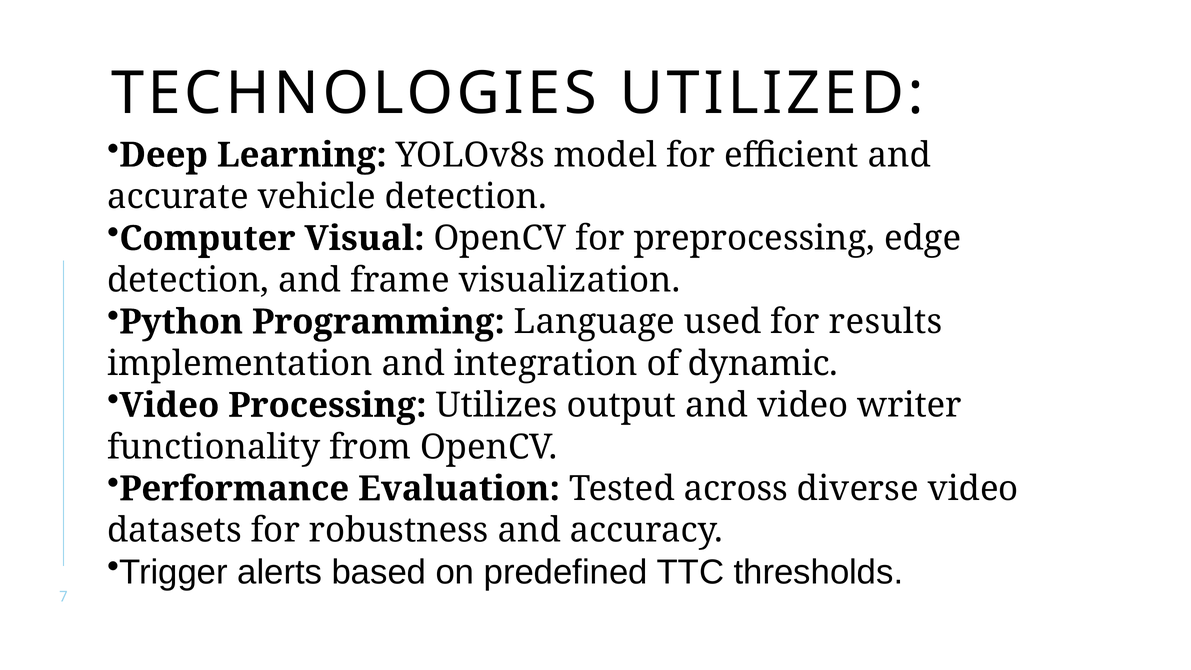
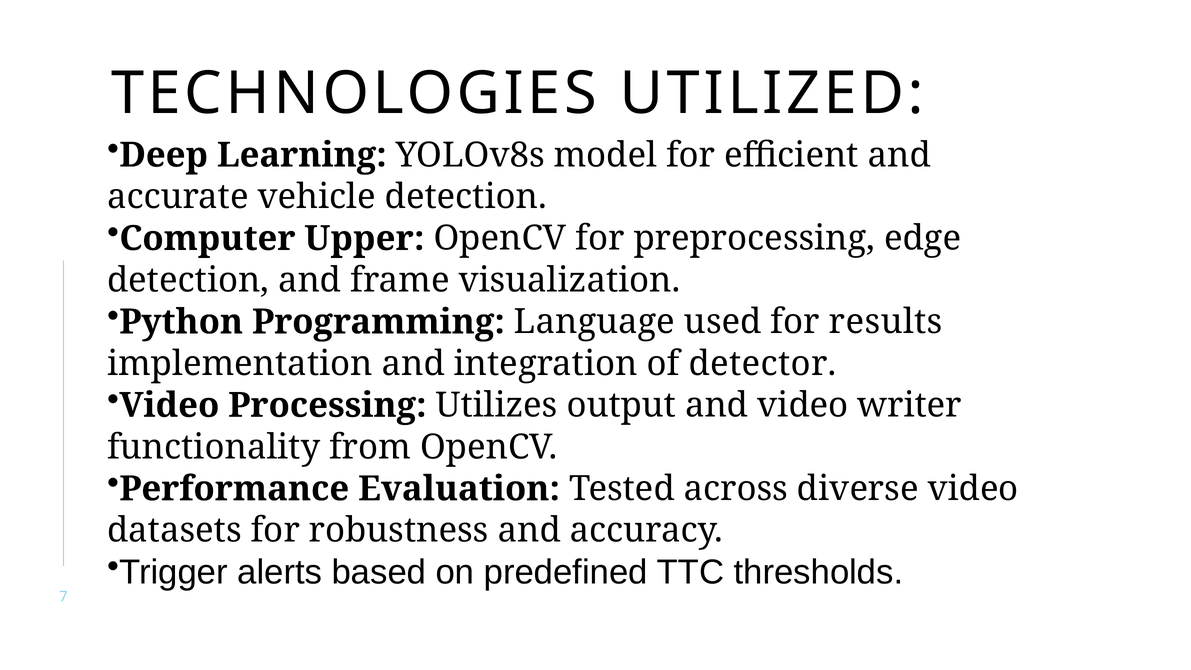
Visual: Visual -> Upper (364, 239)
dynamic: dynamic -> detector (763, 364)
